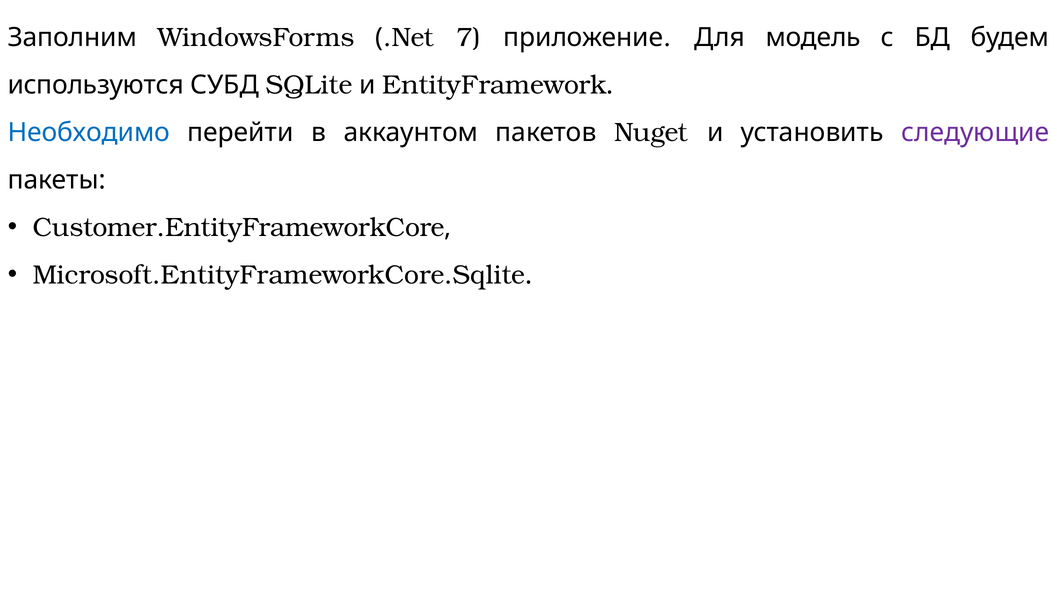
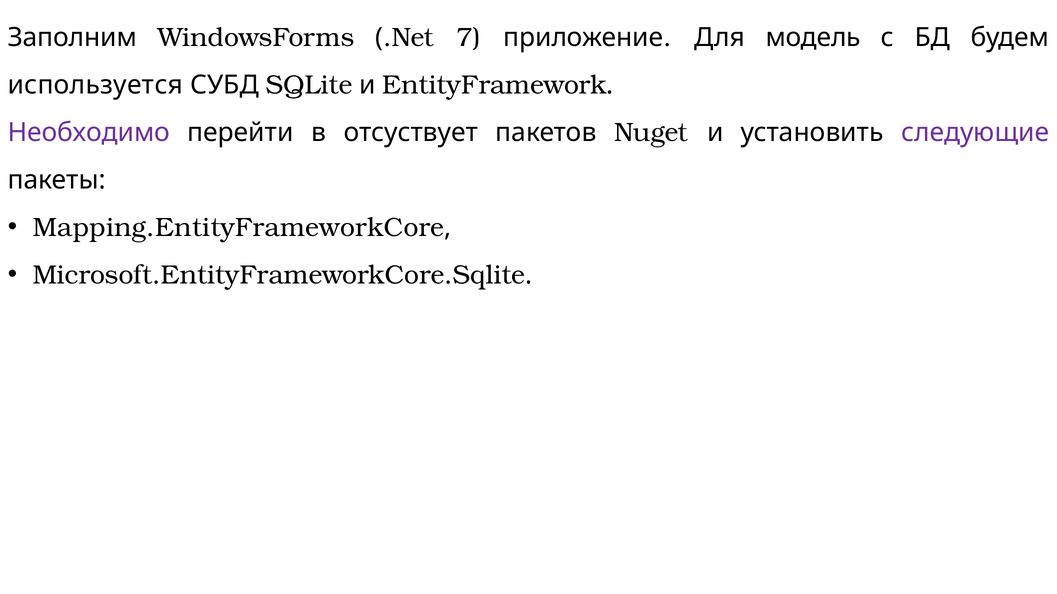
используются: используются -> используется (95, 85)
Необходимо colour: blue -> purple (89, 133)
аккаунтом: аккаунтом -> отсуствует (411, 133)
Customer.EntityFrameworkCore: Customer.EntityFrameworkCore -> Mapping.EntityFrameworkCore (238, 228)
